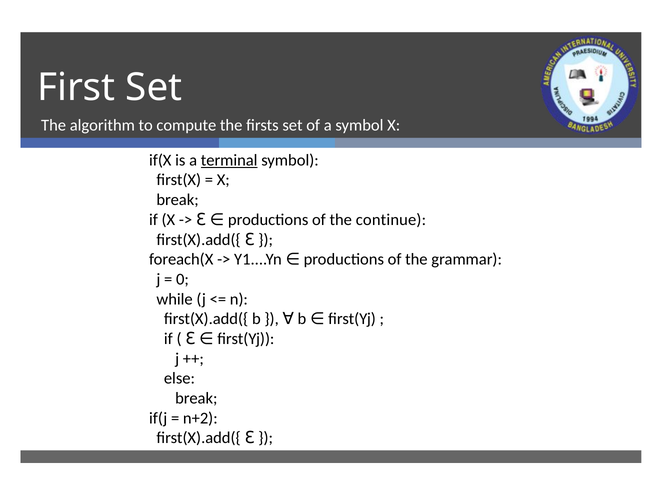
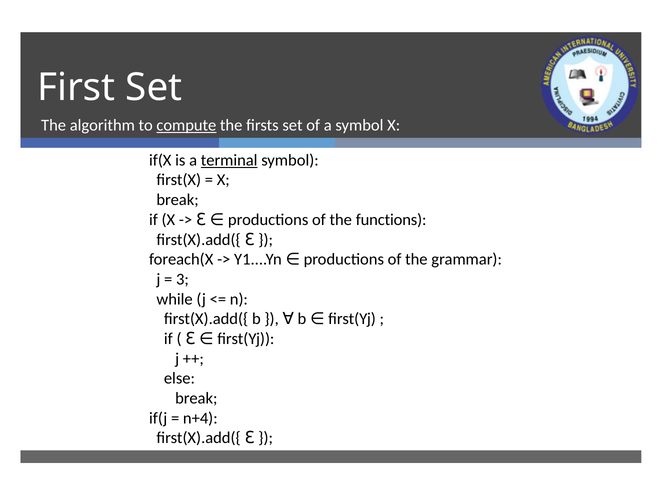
compute underline: none -> present (186, 125)
continue: continue -> functions (391, 220)
0: 0 -> 3 (182, 280)
n+2: n+2 -> n+4 (200, 419)
